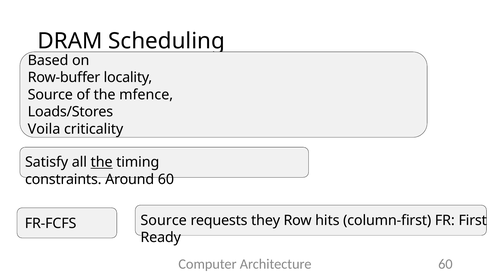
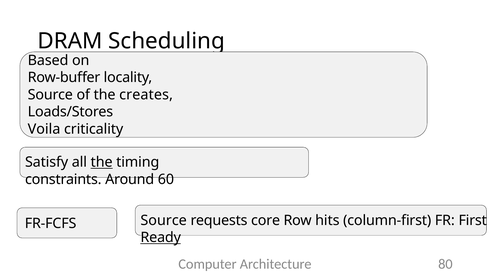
mfence: mfence -> creates (146, 95)
they: they -> core (266, 220)
Ready underline: none -> present (161, 237)
Architecture 60: 60 -> 80 (445, 264)
